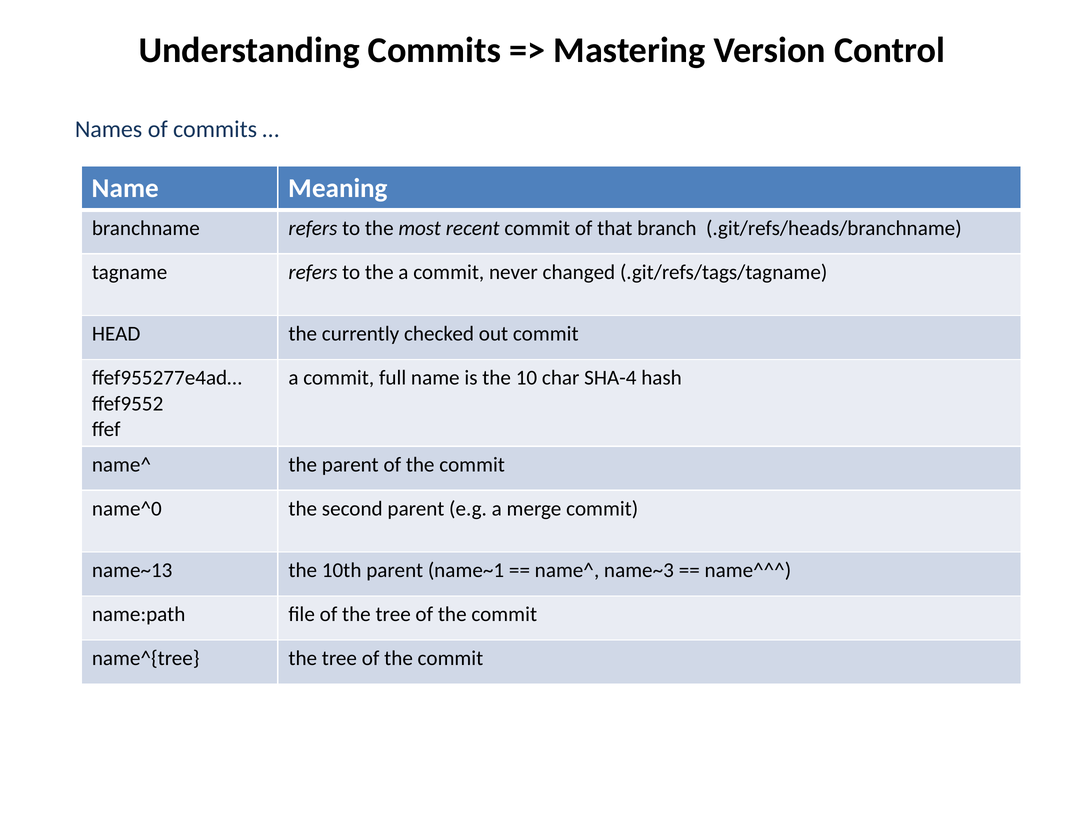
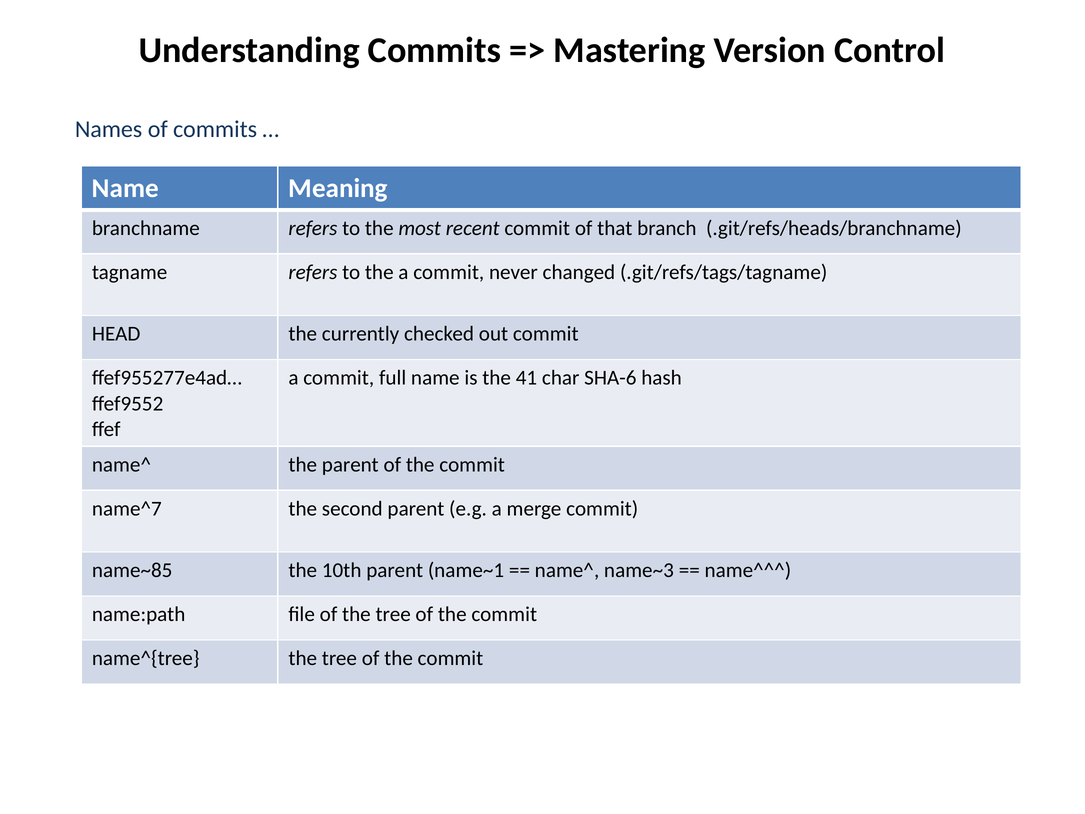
10: 10 -> 41 (526, 378)
SHA-4: SHA-4 -> SHA-6 (610, 378)
name^0: name^0 -> name^7 (127, 509)
name~13: name~13 -> name~85 (132, 570)
